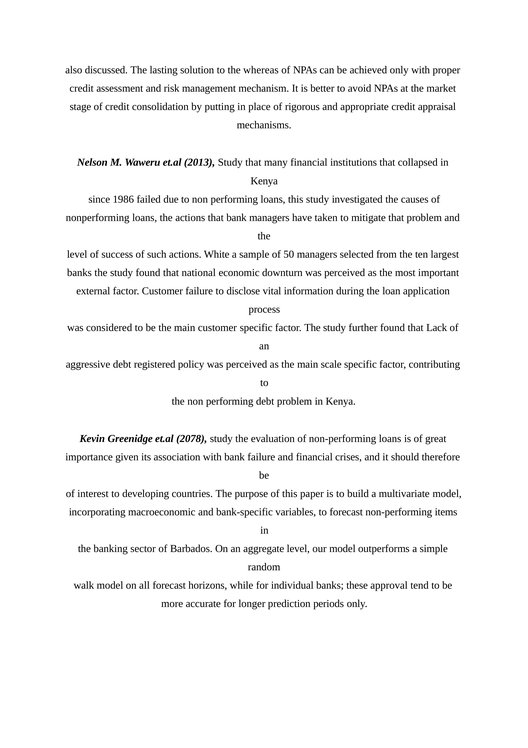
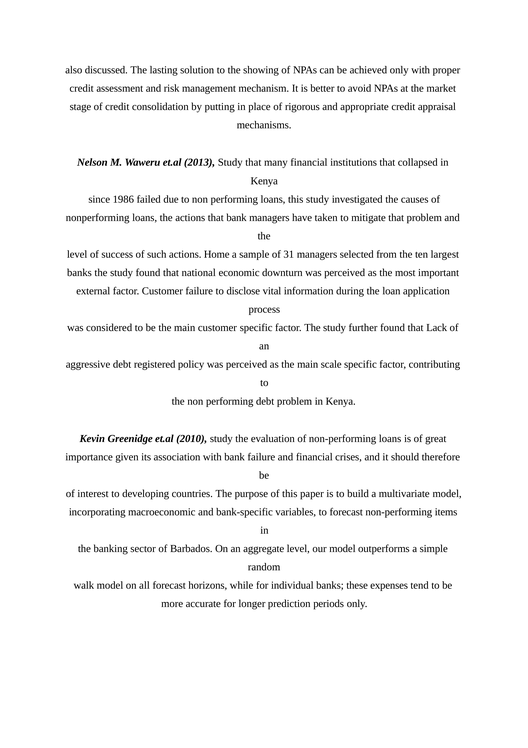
whereas: whereas -> showing (261, 70)
White: White -> Home (217, 254)
50: 50 -> 31 (289, 254)
2078: 2078 -> 2010 (192, 438)
approval: approval -> expenses (389, 585)
